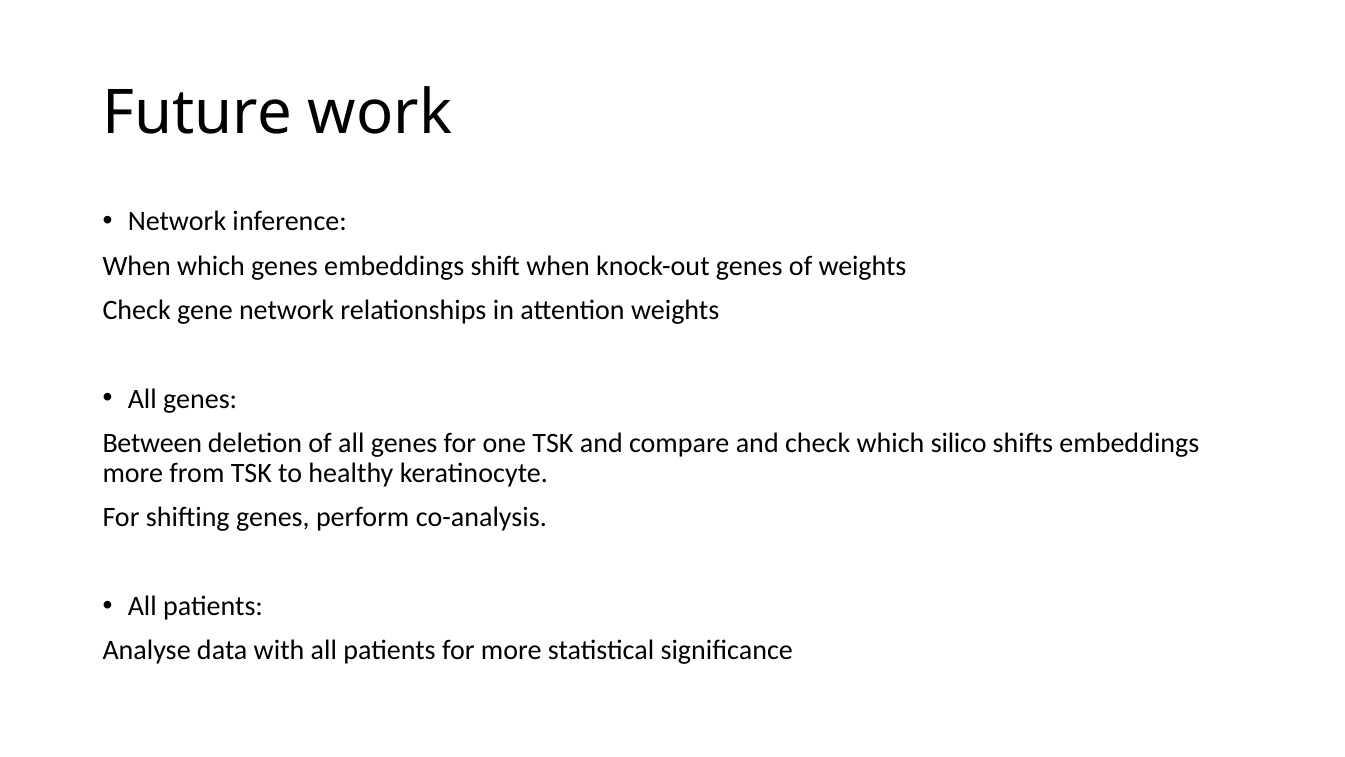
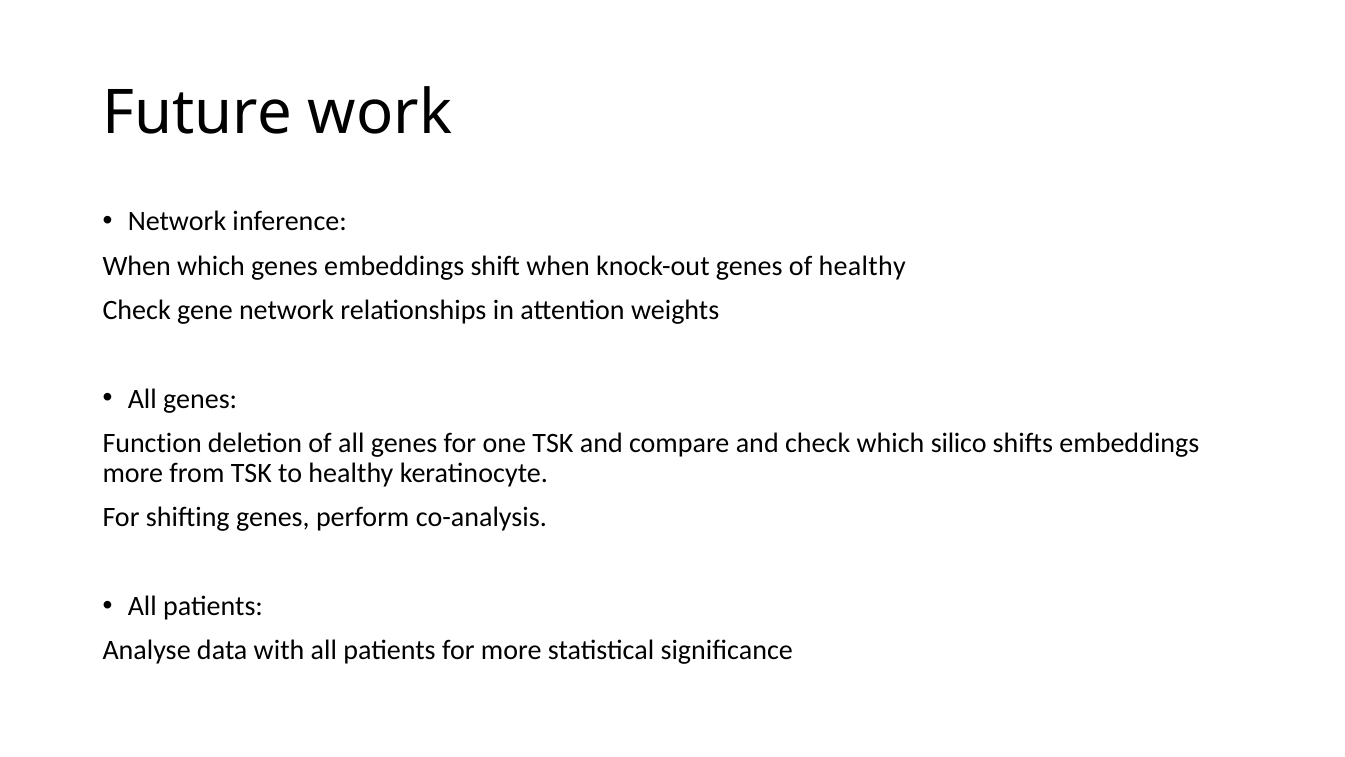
of weights: weights -> healthy (862, 266)
Between: Between -> Function (152, 443)
